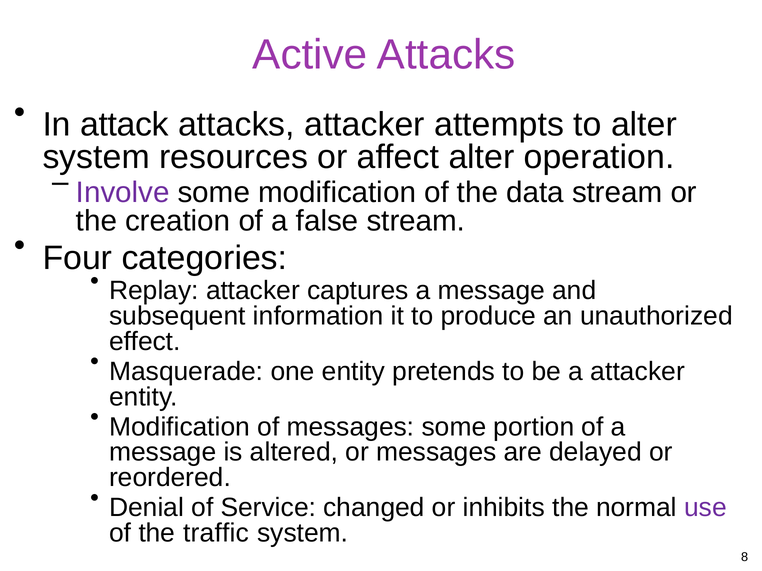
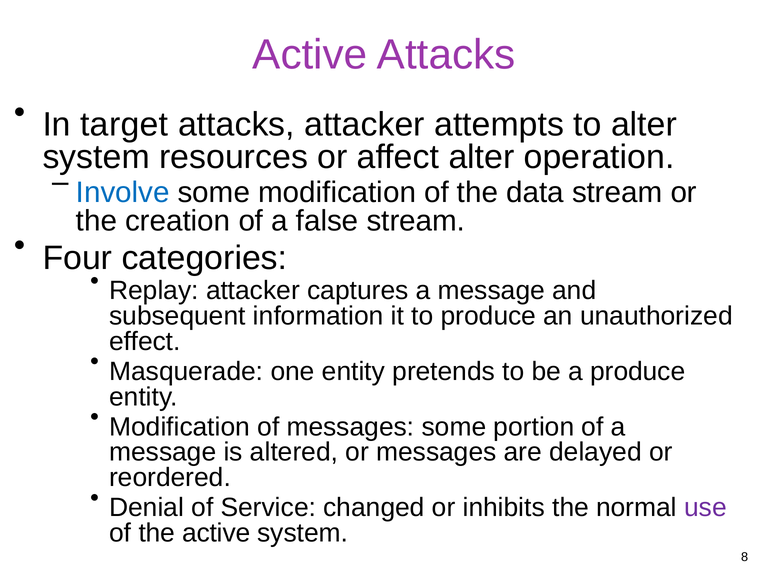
attack: attack -> target (124, 125)
Involve colour: purple -> blue (123, 193)
a attacker: attacker -> produce (638, 372)
the traffic: traffic -> active (216, 534)
